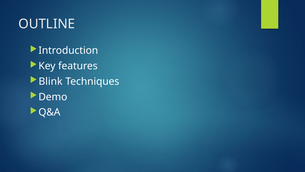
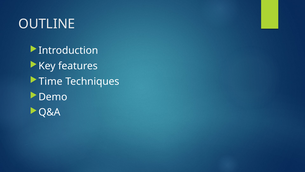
Blink: Blink -> Time (51, 81)
